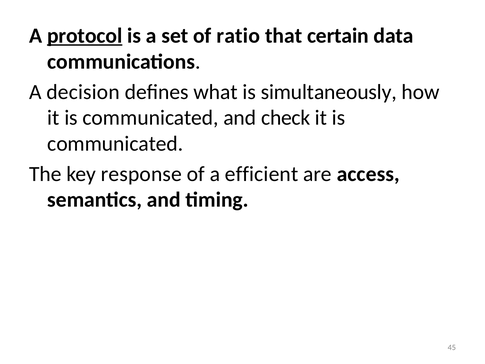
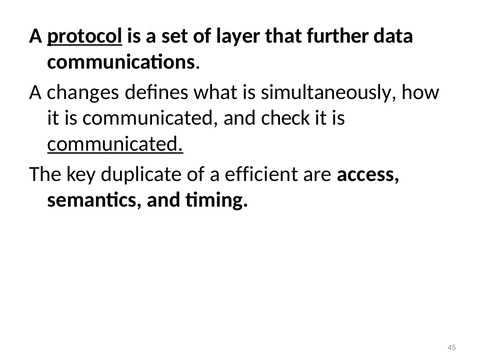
ratio: ratio -> layer (238, 36)
certain: certain -> further (338, 36)
decision: decision -> changes (83, 92)
communicated underline: none -> present (115, 144)
response: response -> duplicate (141, 174)
